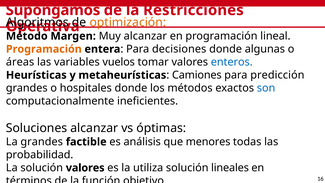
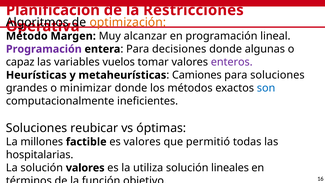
Supongamos: Supongamos -> Planificación (53, 10)
Programación colour: orange -> purple (44, 49)
áreas: áreas -> capaz (20, 62)
enteros colour: blue -> purple (232, 62)
para predicción: predicción -> soluciones (277, 75)
hospitales: hospitales -> minimizar (86, 88)
Soluciones alcanzar: alcanzar -> reubicar (94, 128)
La grandes: grandes -> millones (42, 142)
es análisis: análisis -> valores (142, 142)
menores: menores -> permitió (208, 142)
probabilidad: probabilidad -> hospitalarias (40, 155)
